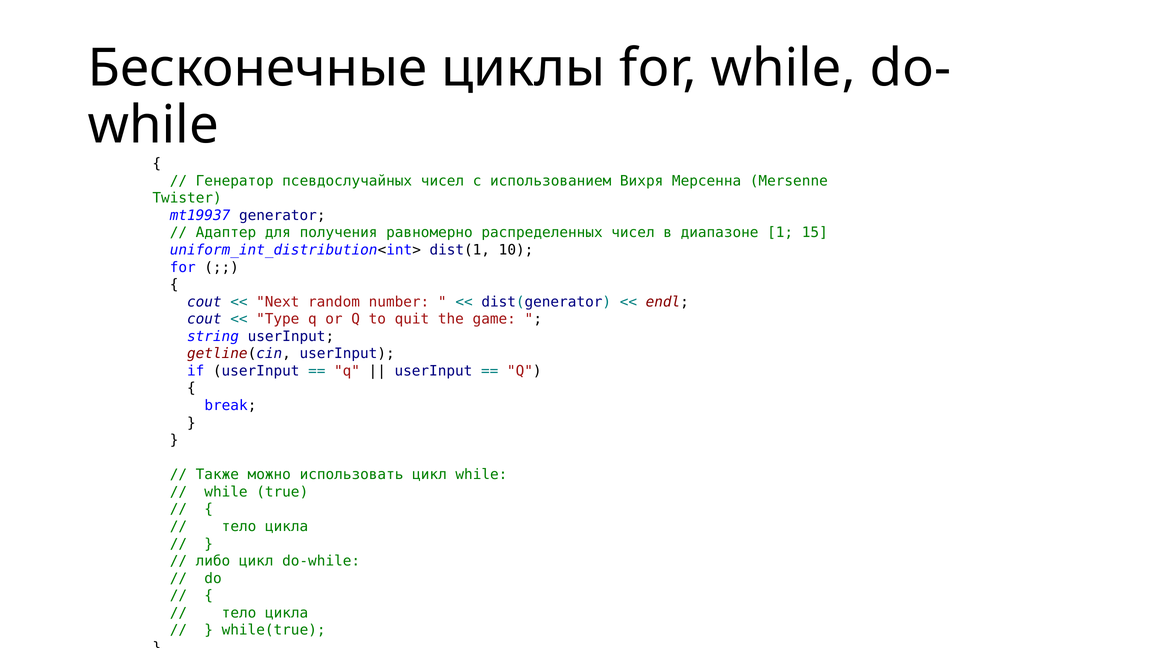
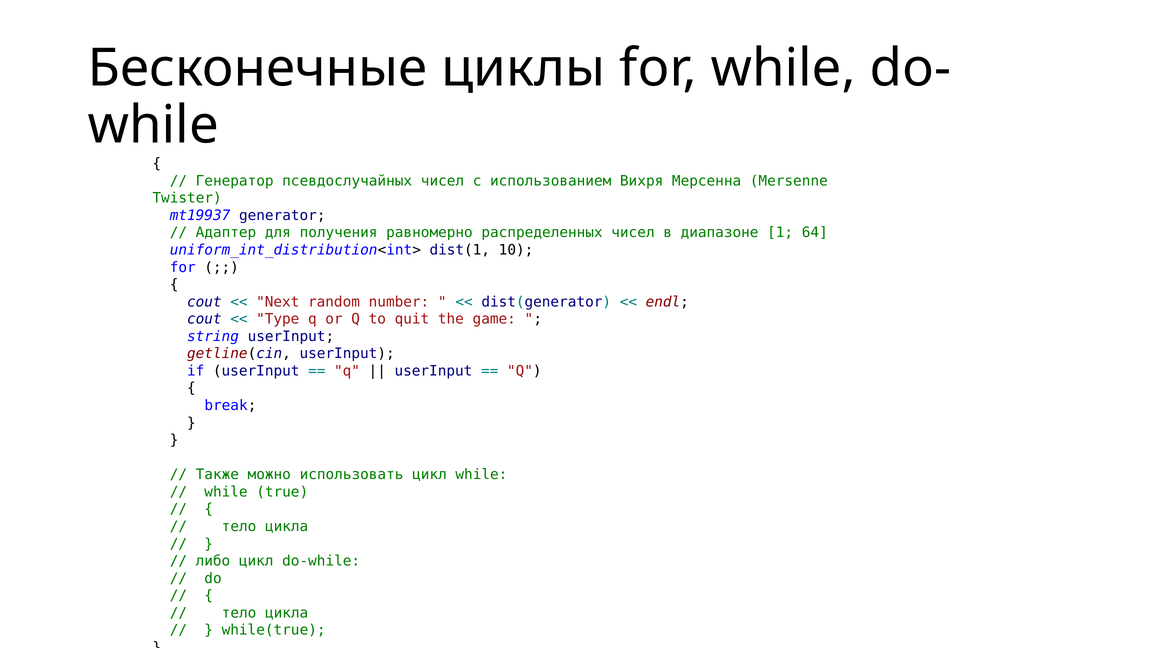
15: 15 -> 64 (815, 233)
